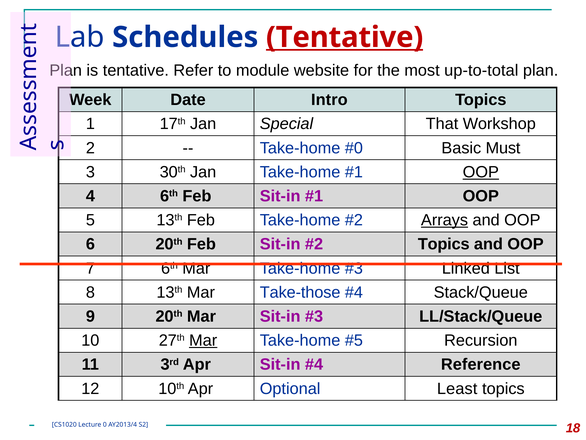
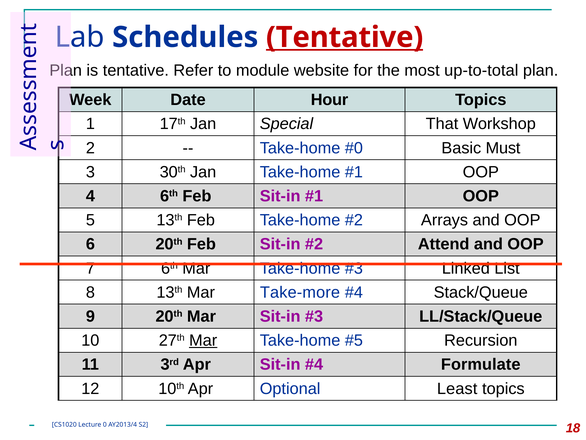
Intro: Intro -> Hour (330, 100)
OOP underline: present -> none (481, 172)
Arrays underline: present -> none (444, 220)
Topics: Topics -> Attend (444, 244)
Take-those: Take-those -> Take-more (300, 292)
Reference: Reference -> Formulate (481, 364)
